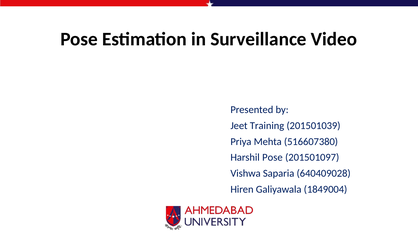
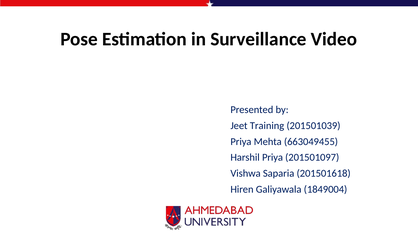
516607380: 516607380 -> 663049455 (311, 142)
Harshil Pose: Pose -> Priya (273, 158)
640409028: 640409028 -> 201501618 (324, 174)
